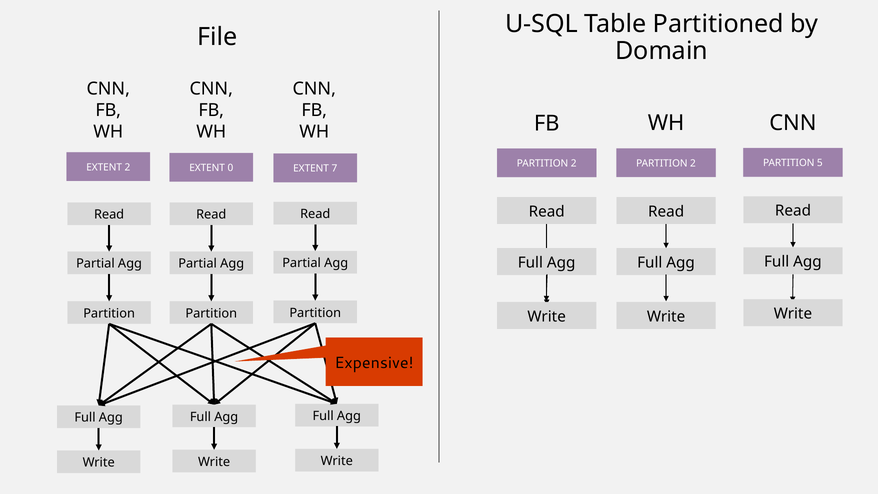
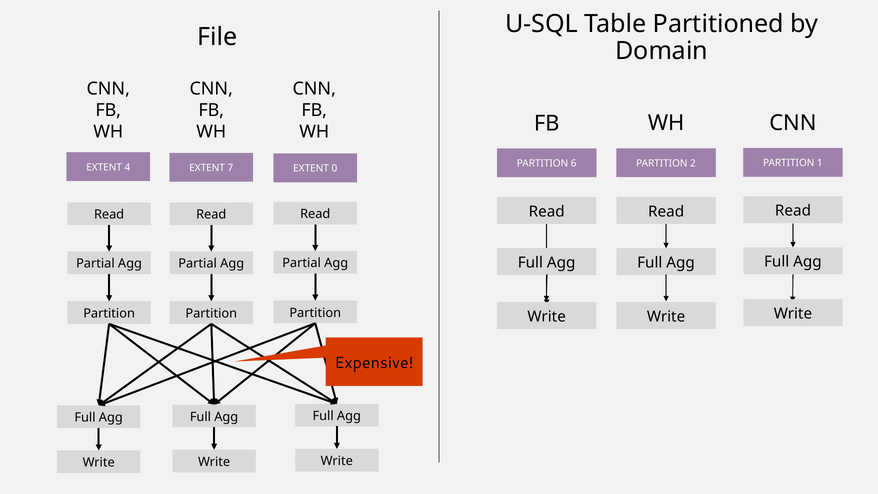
5: 5 -> 1 (820, 163)
2: 2 -> 6 (574, 163)
EXTENT 2: 2 -> 4 (127, 167)
0: 0 -> 7 (230, 168)
7: 7 -> 0 (334, 169)
